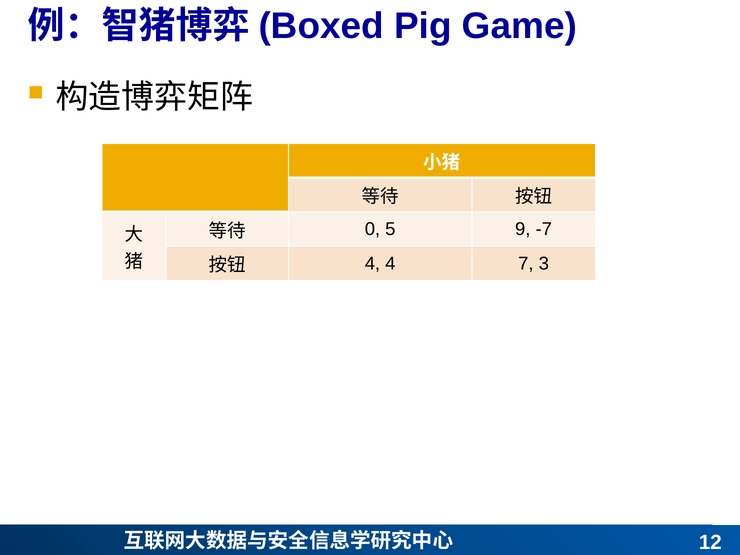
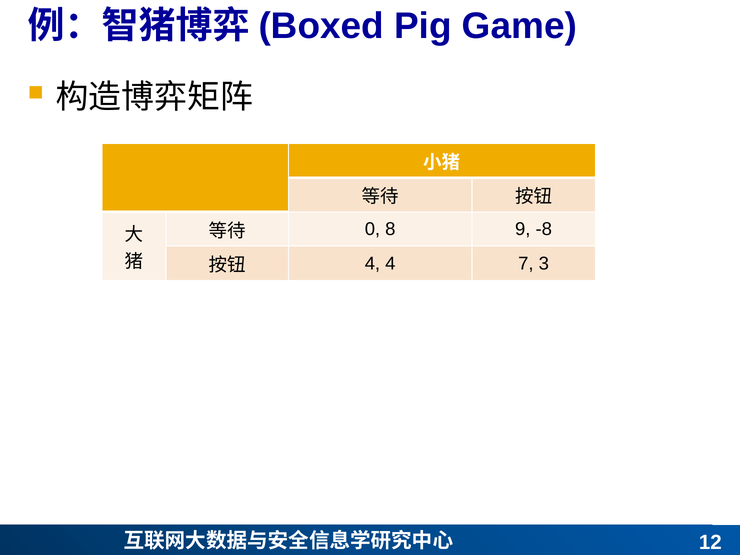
5: 5 -> 8 (390, 229)
-7: -7 -> -8 (544, 229)
